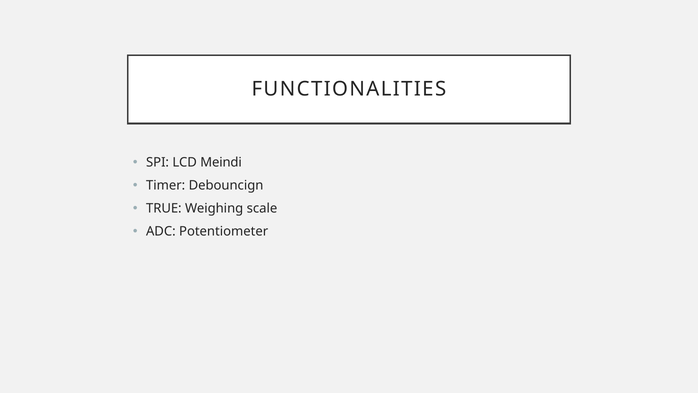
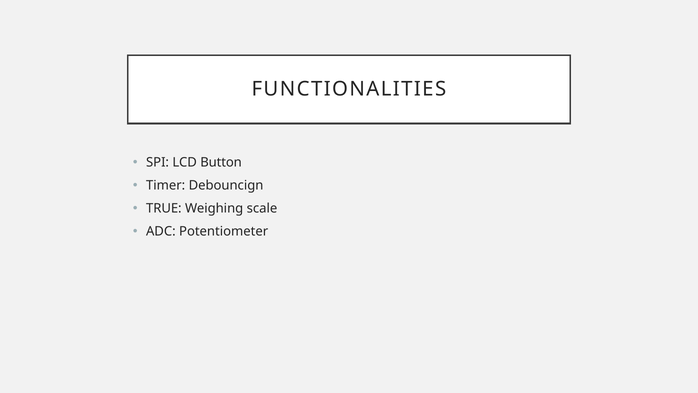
Meindi: Meindi -> Button (221, 162)
